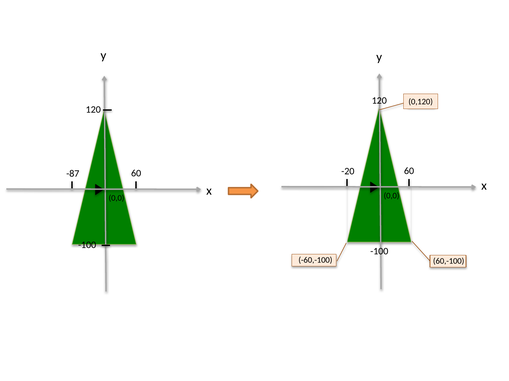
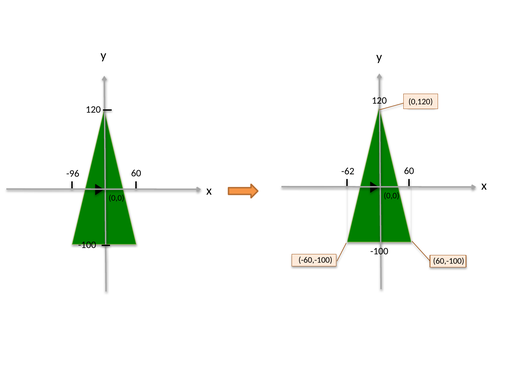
-20: -20 -> -62 (348, 171)
-87: -87 -> -96 (73, 174)
